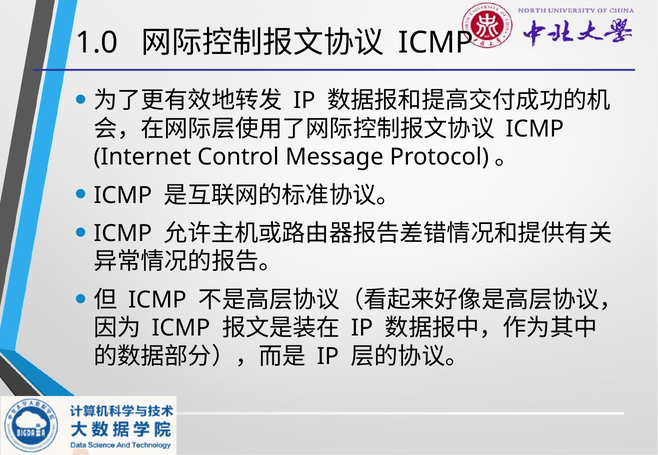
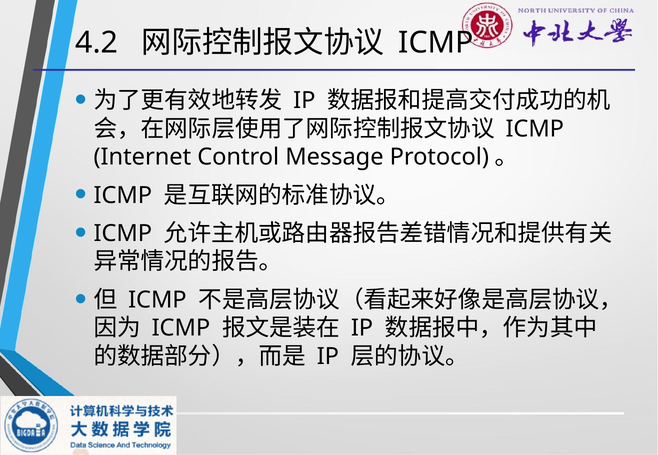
1.0: 1.0 -> 4.2 (97, 43)
